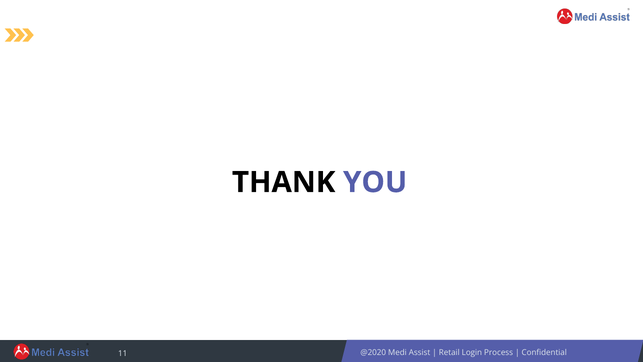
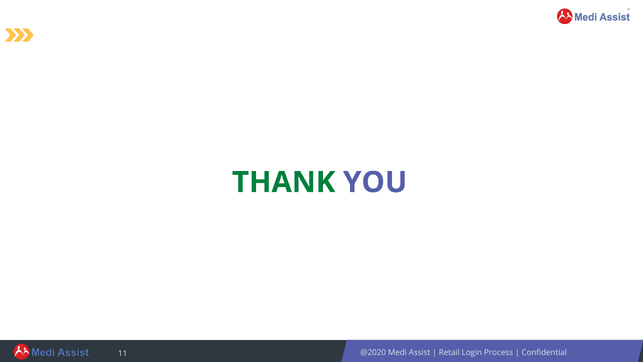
THANK colour: black -> green (284, 182)
